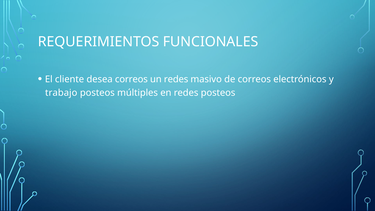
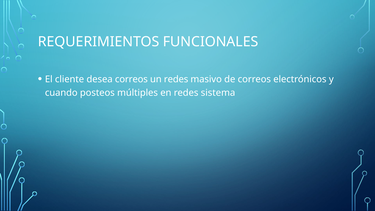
trabajo: trabajo -> cuando (61, 93)
redes posteos: posteos -> sistema (218, 93)
